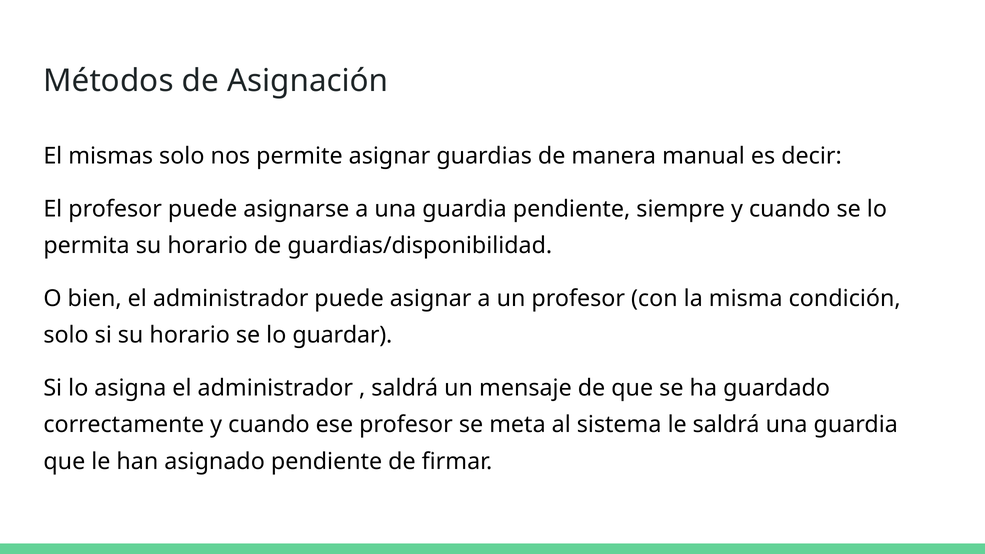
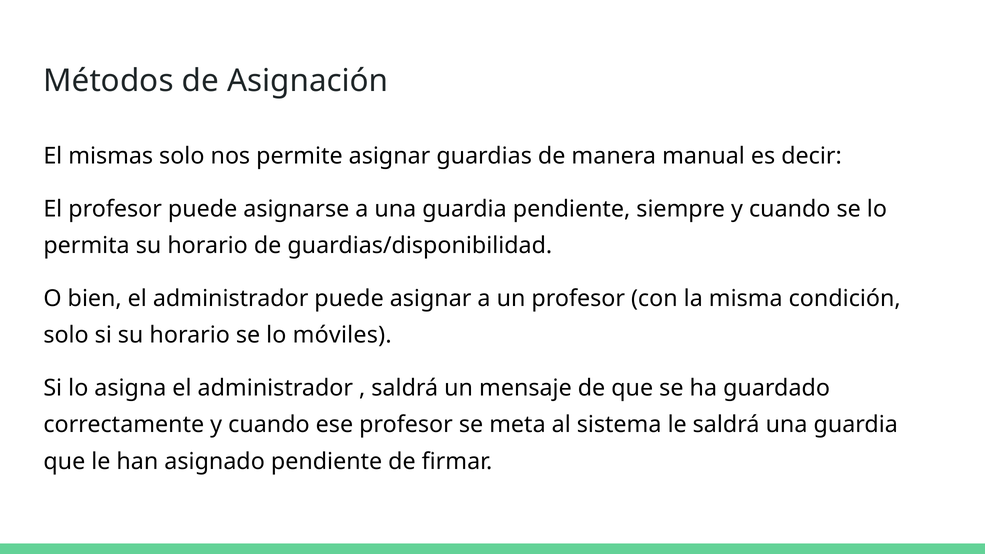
guardar: guardar -> móviles (342, 335)
